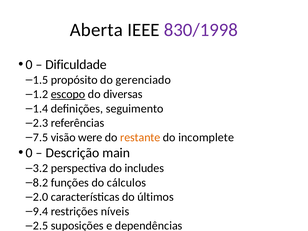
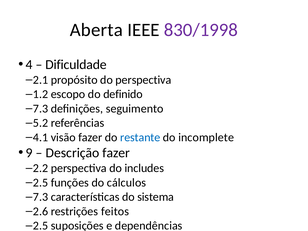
0: 0 -> 4 (29, 65)
1.5: 1.5 -> 2.1 (41, 80)
do gerenciado: gerenciado -> perspectiva (143, 80)
escopo underline: present -> none (68, 94)
diversas: diversas -> definido (123, 94)
1.4: 1.4 -> 7.3 (41, 109)
2.3: 2.3 -> 5.2 (41, 123)
7.5: 7.5 -> 4.1 (41, 137)
visão were: were -> fazer (90, 137)
restante colour: orange -> blue (140, 137)
0: 0 -> 9 (29, 153)
Descrição main: main -> fazer (116, 153)
3.2: 3.2 -> 2.2 (41, 168)
8.2: 8.2 -> 2.5 (41, 183)
2.0: 2.0 -> 7.3 (41, 197)
últimos: últimos -> sistema (156, 197)
9.4: 9.4 -> 2.6 (41, 211)
níveis: níveis -> feitos (115, 211)
